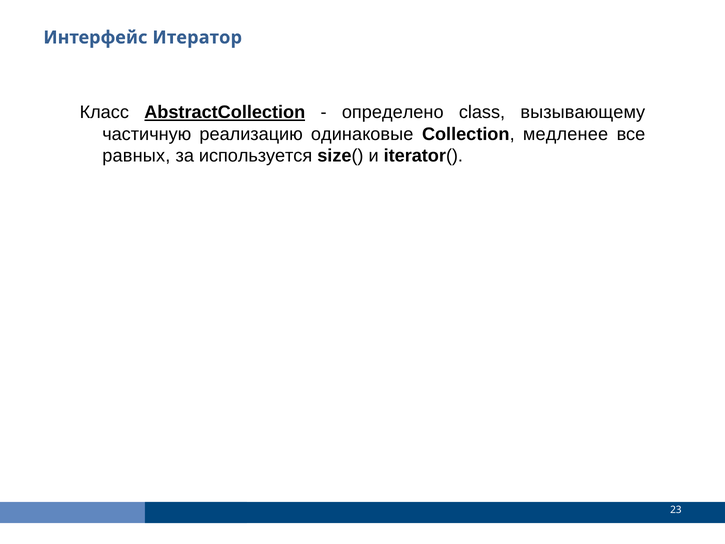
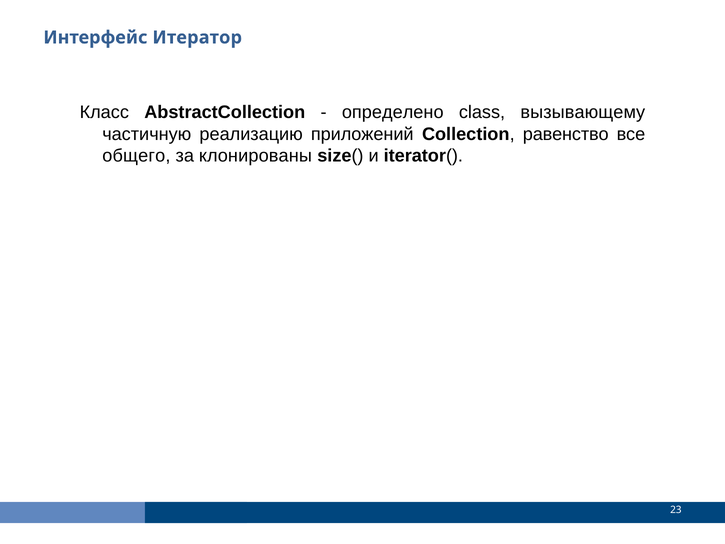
AbstractCollection underline: present -> none (225, 112)
одинаковые: одинаковые -> приложений (362, 134)
медленее: медленее -> равенство (566, 134)
равных: равных -> общего (136, 156)
используется: используется -> клонированы (255, 156)
